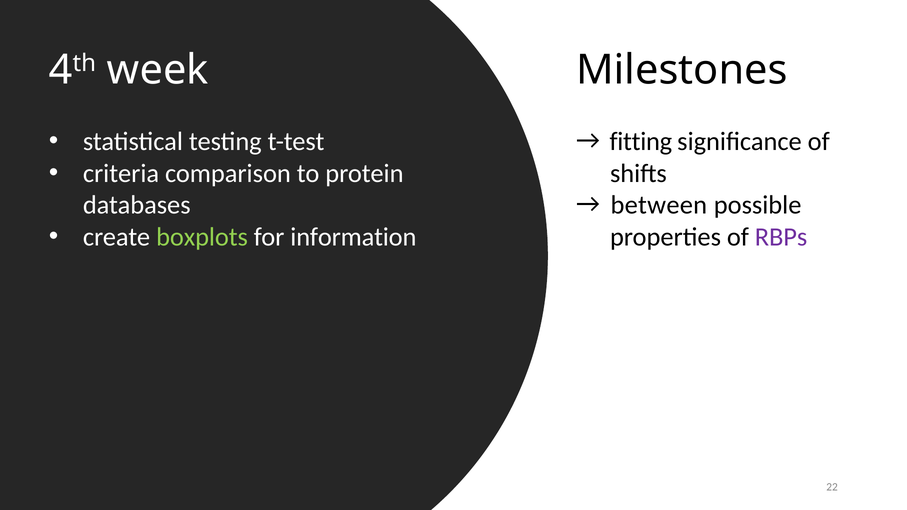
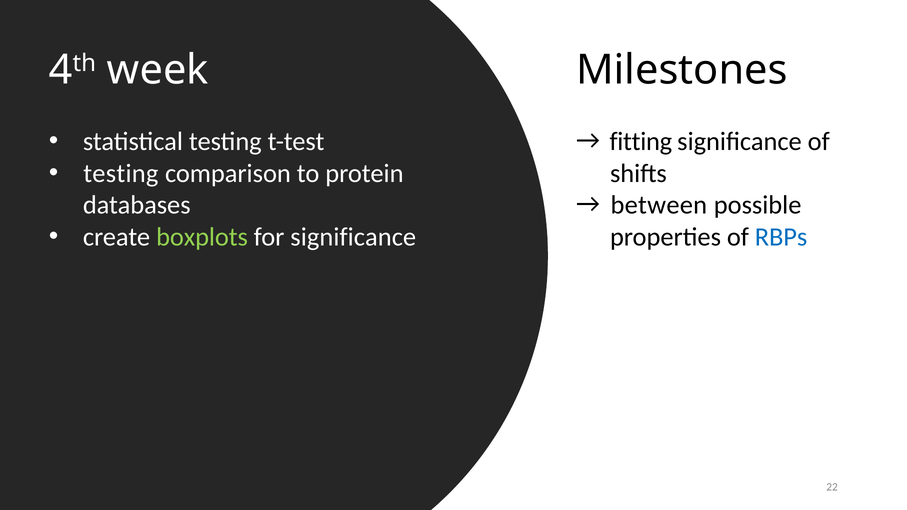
criteria: criteria -> testing (121, 173)
for information: information -> significance (353, 237)
RBPs colour: purple -> blue (781, 237)
